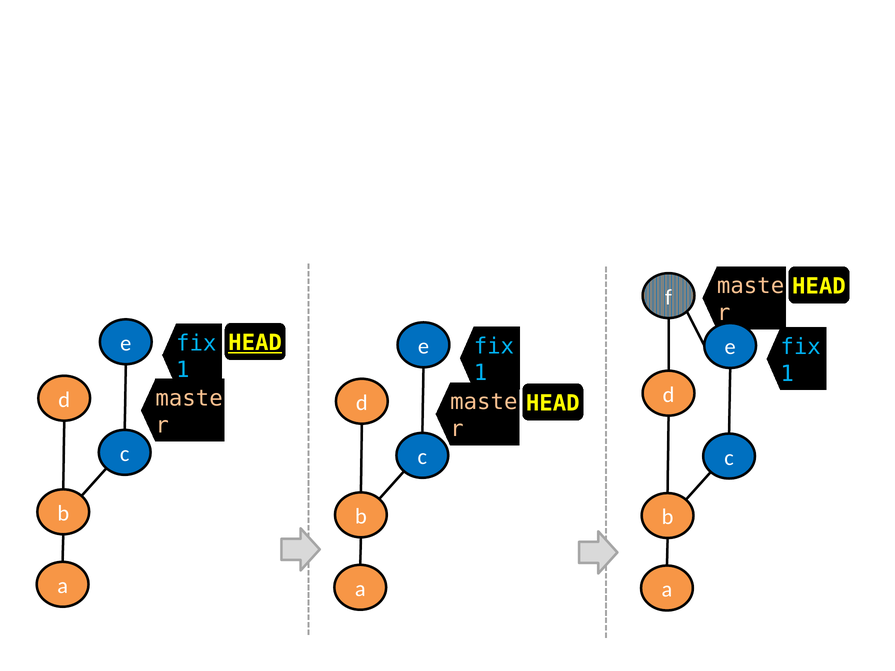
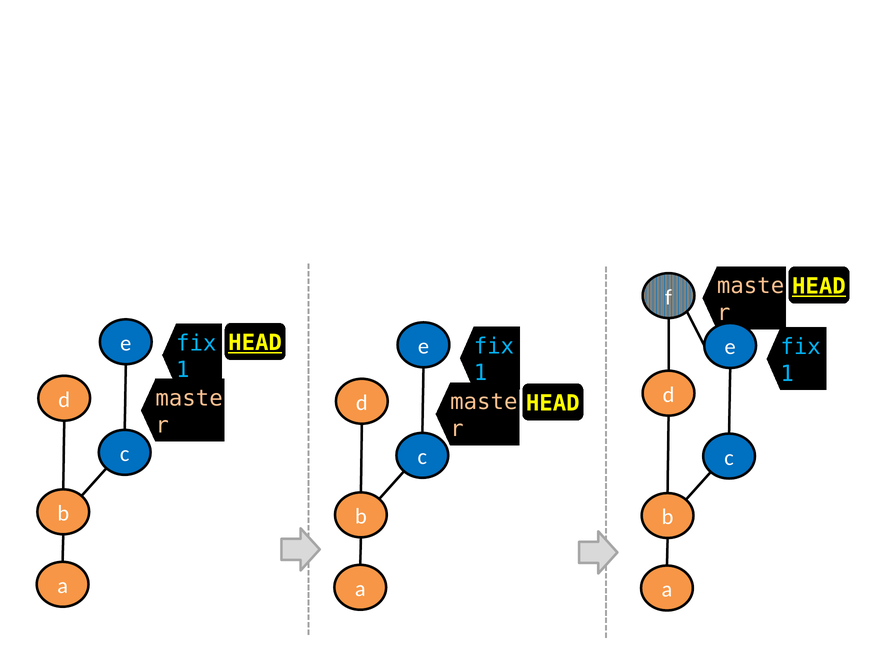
HEAD underline: none -> present (819, 287)
